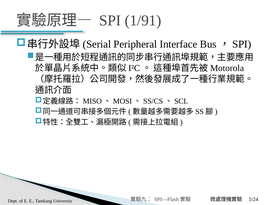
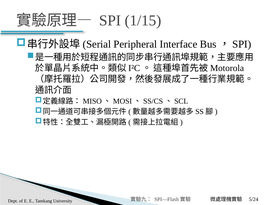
1/91: 1/91 -> 1/15 (143, 20)
